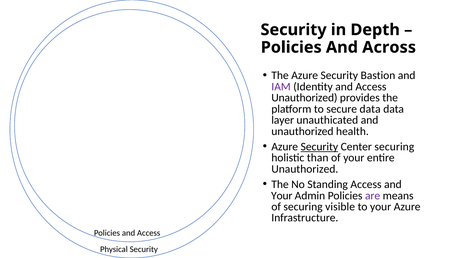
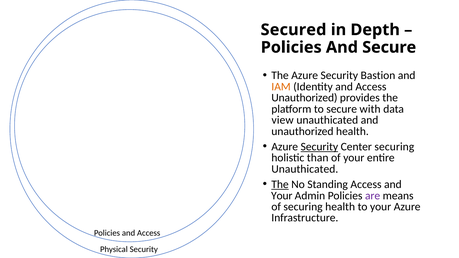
Security: Security -> Secured (293, 30)
And Across: Across -> Secure (389, 47)
IAM colour: purple -> orange (281, 87)
secure data: data -> with (370, 109)
layer: layer -> view (283, 120)
Unauthorized: Unauthorized -> Unauthicated (305, 169)
The underline: none -> present (280, 185)
securing visible: visible -> health (340, 207)
